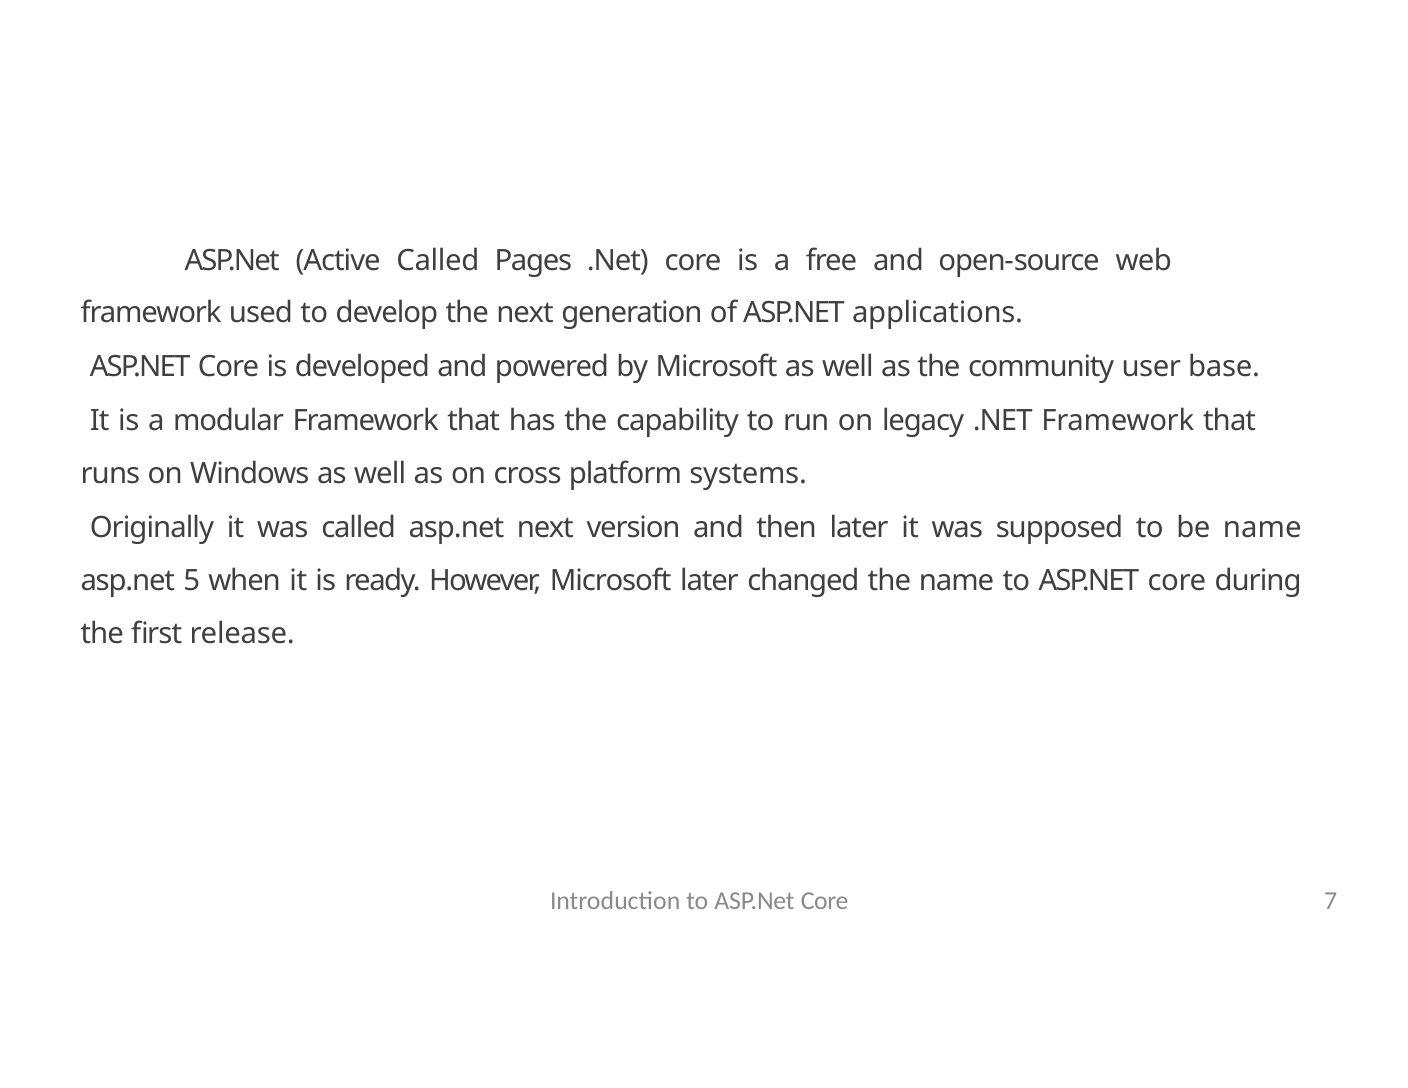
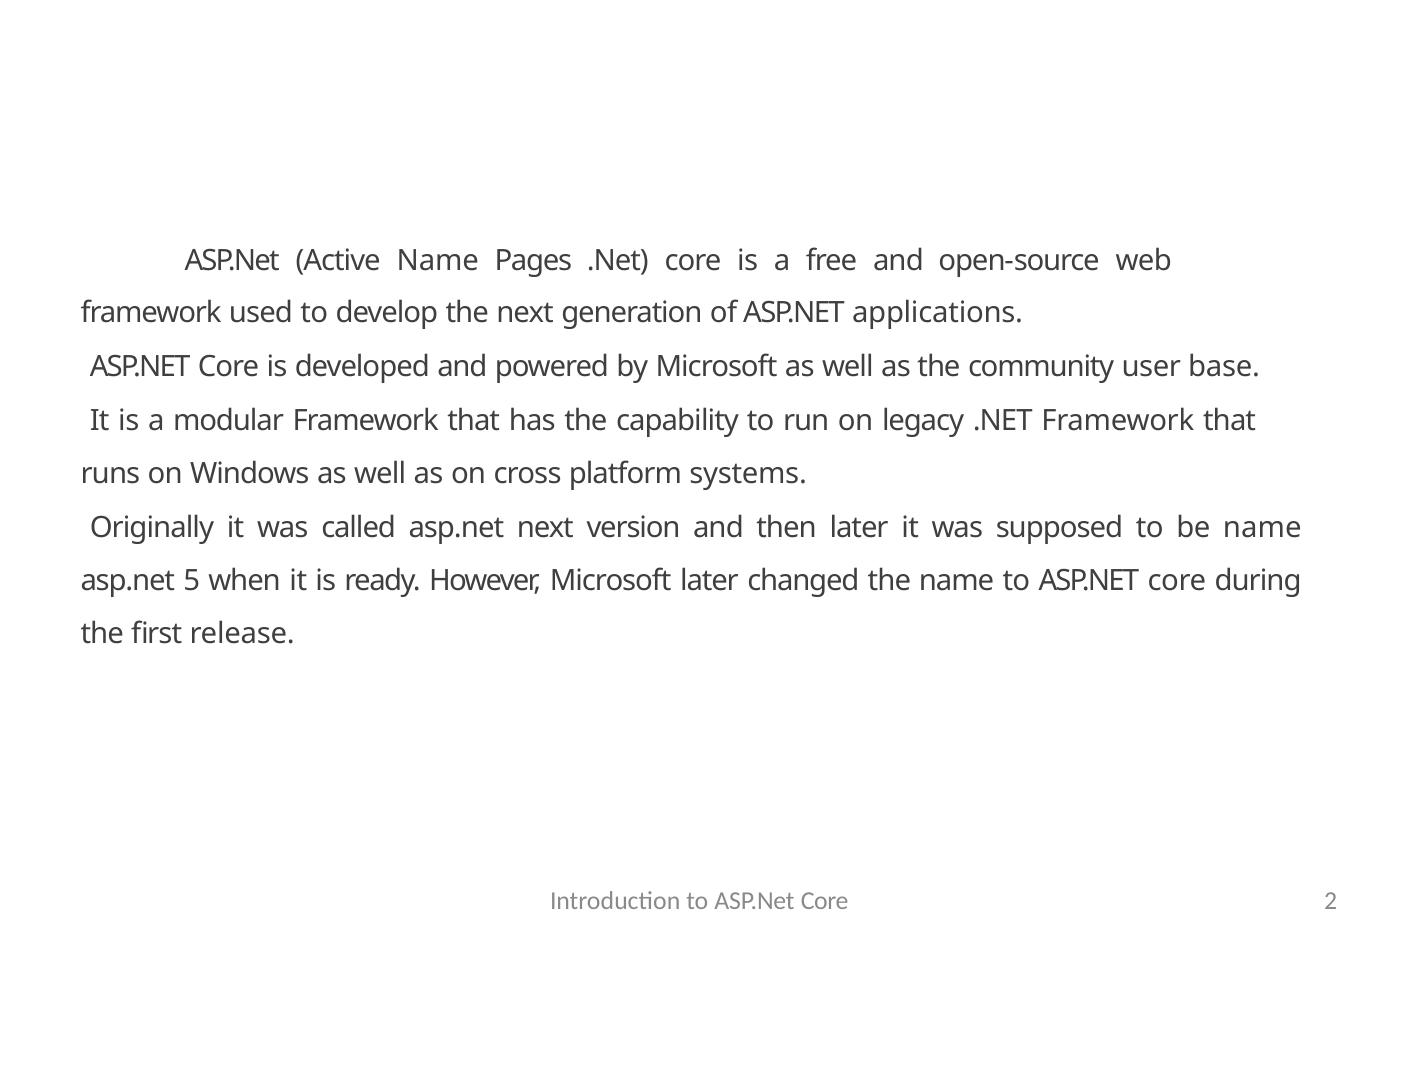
Active Called: Called -> Name (438, 261)
7: 7 -> 2 (1331, 901)
